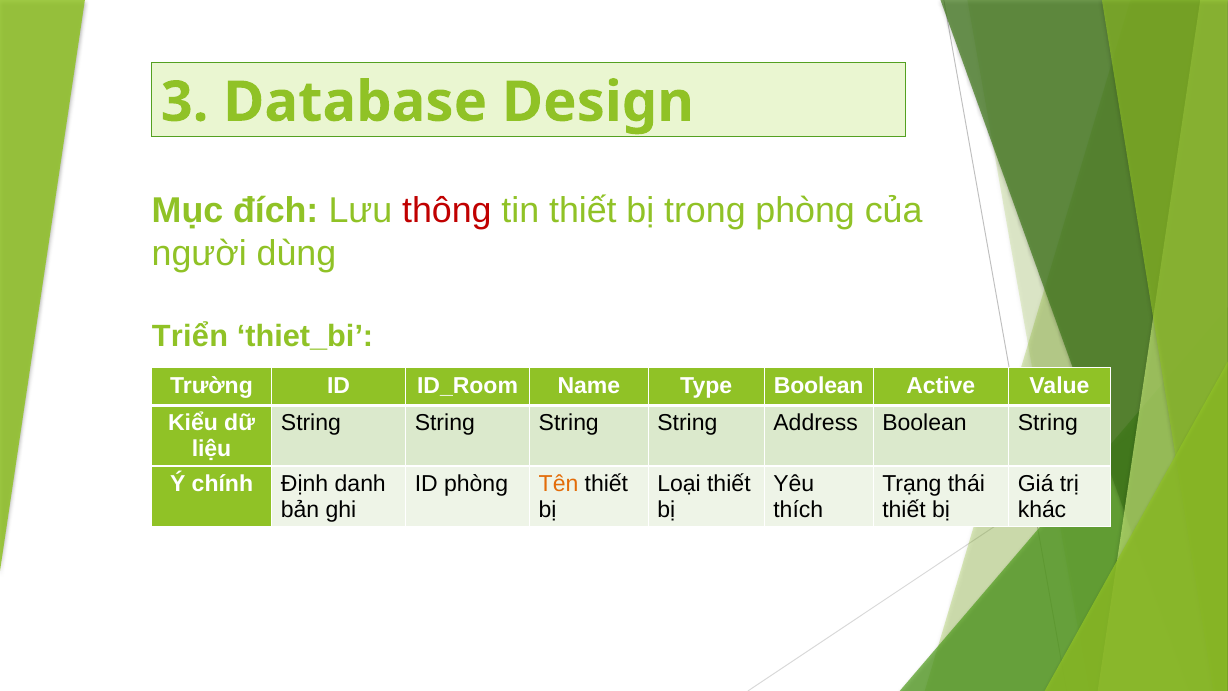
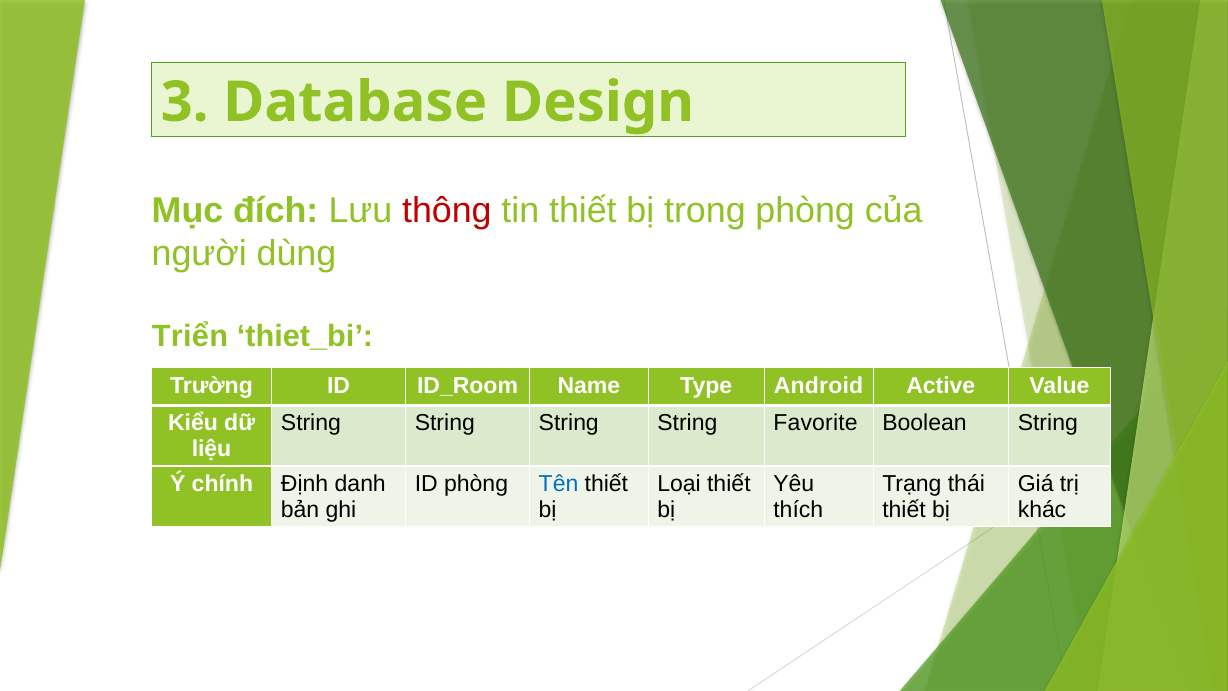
Type Boolean: Boolean -> Android (819, 386)
Address: Address -> Favorite (816, 423)
Tên colour: orange -> blue (559, 484)
